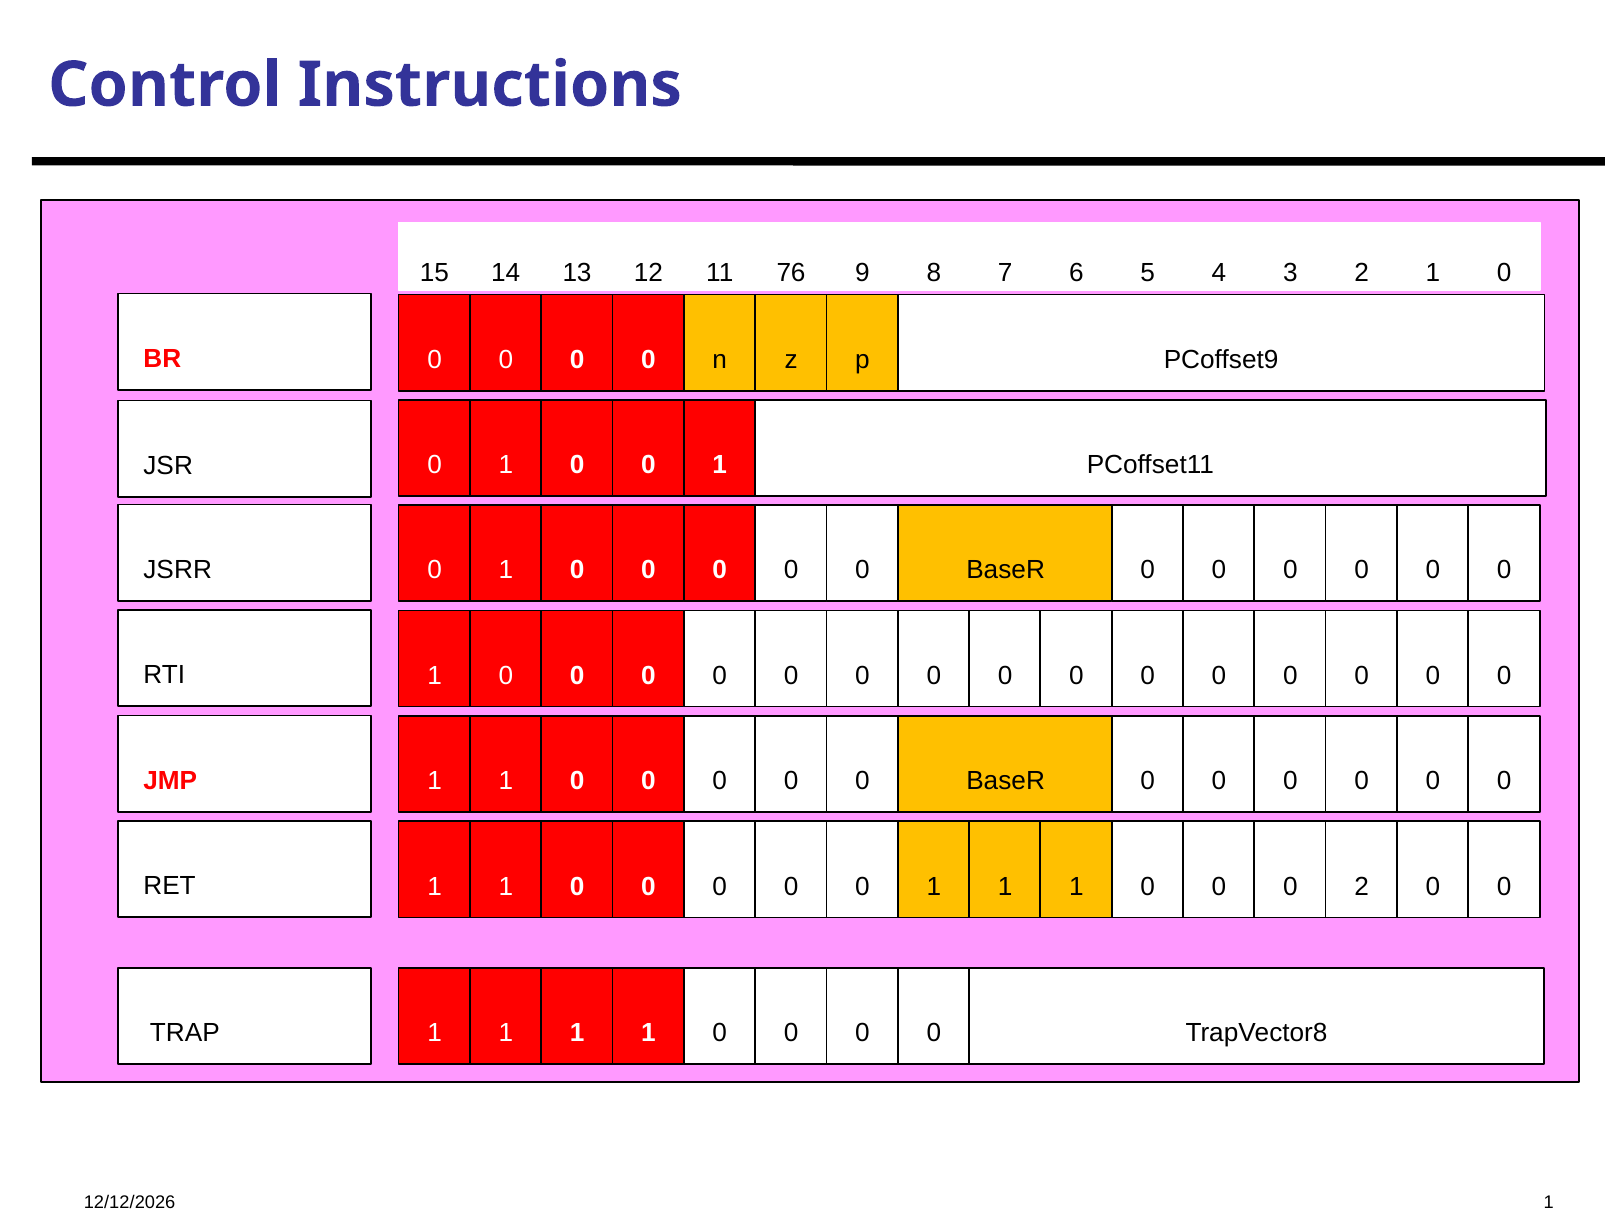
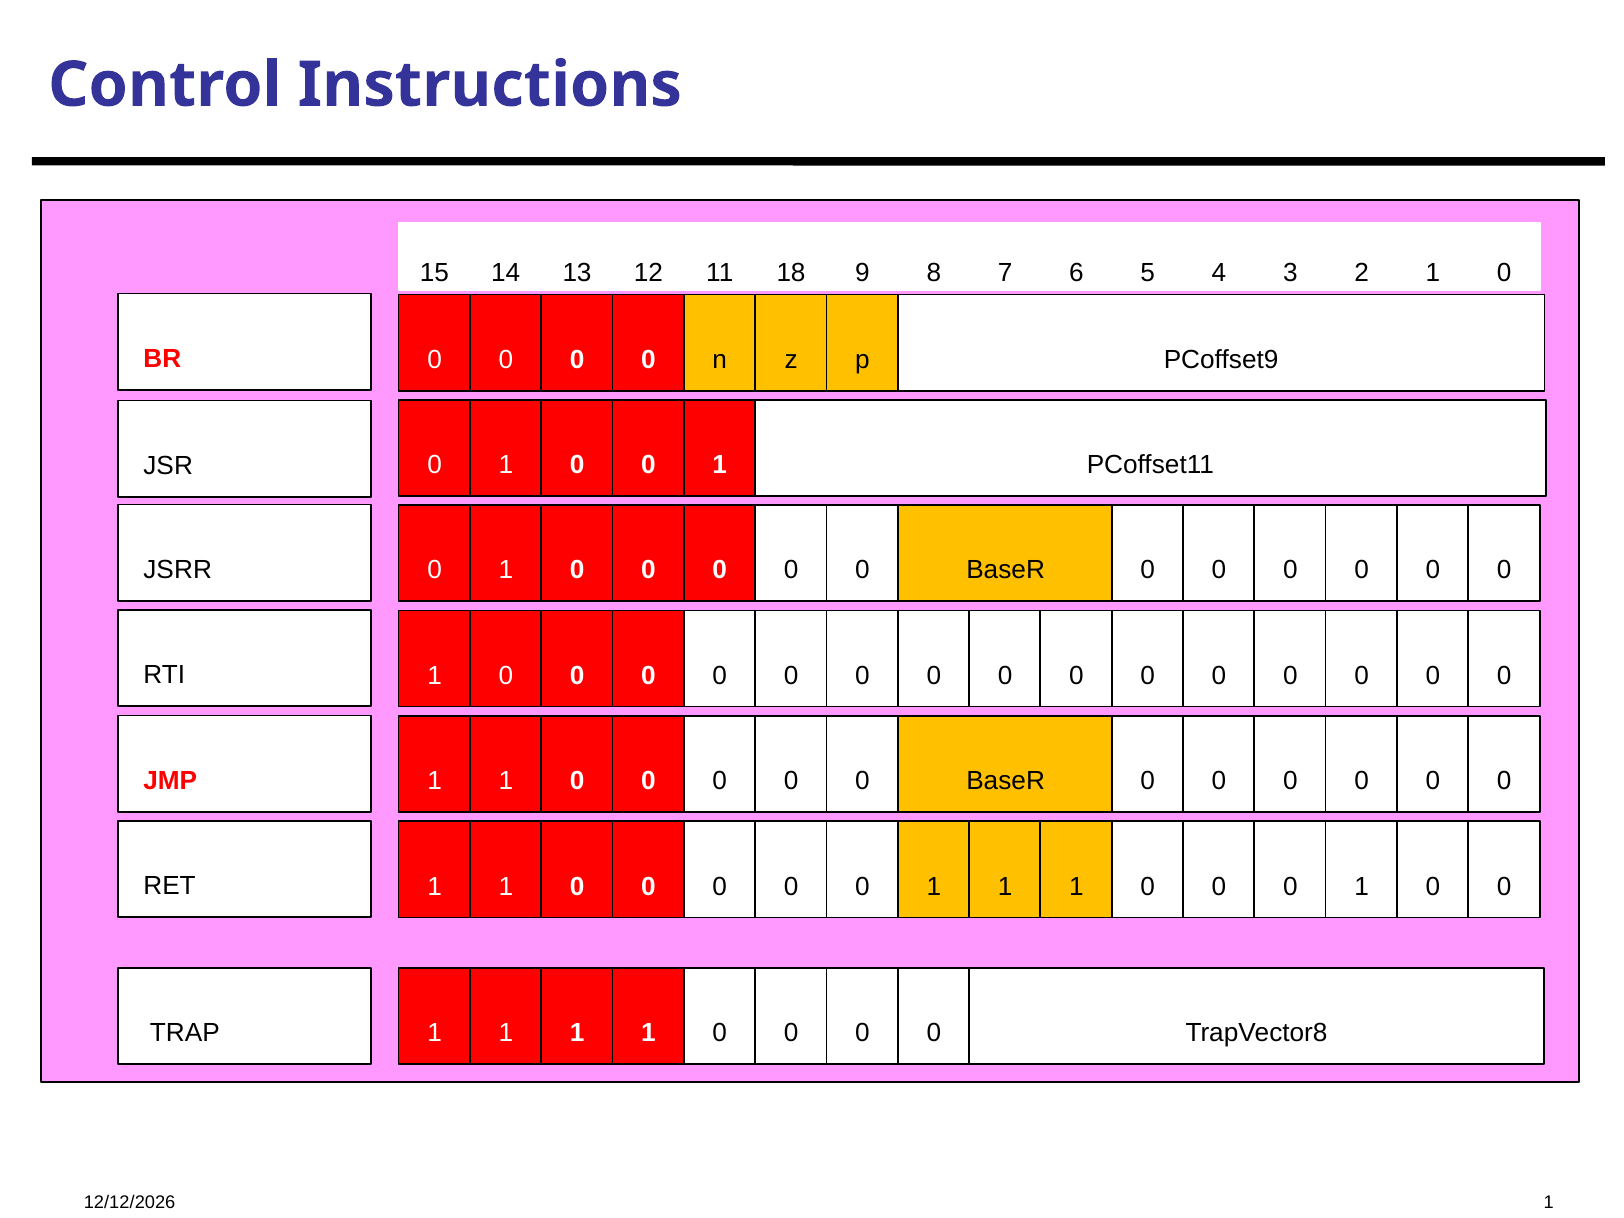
76: 76 -> 18 (791, 273)
2: 2 -> 1 (1362, 886)
